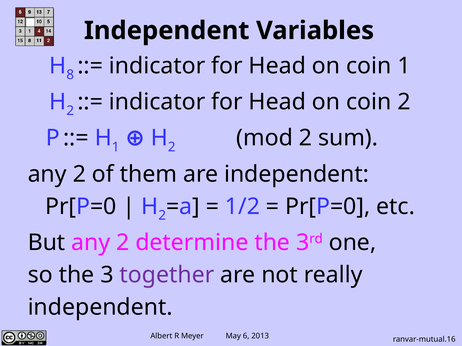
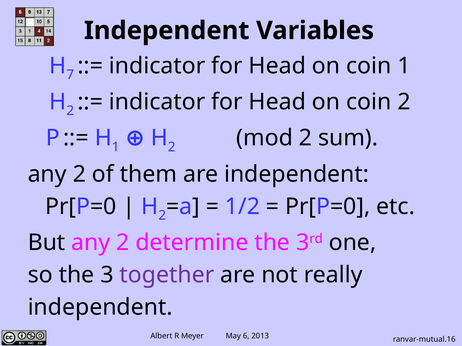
8: 8 -> 7 (70, 75)
